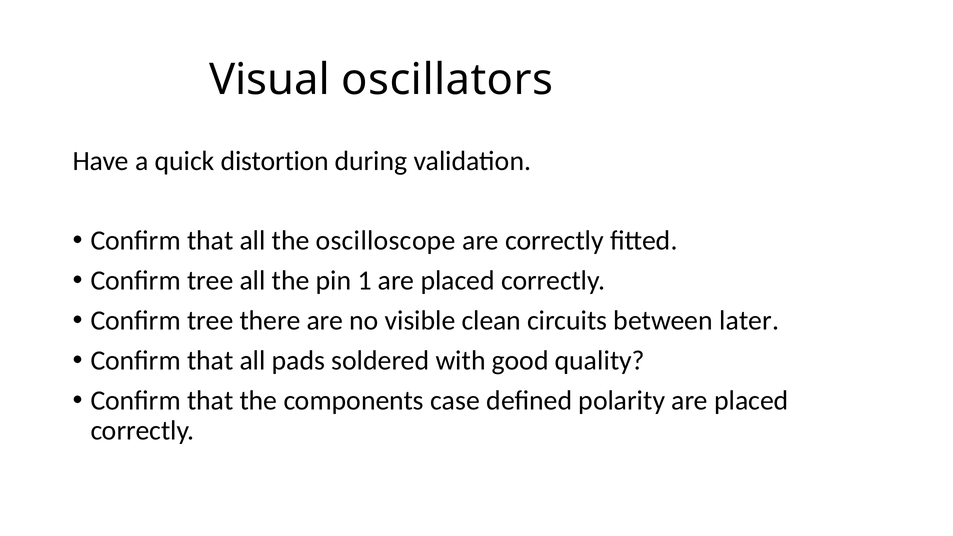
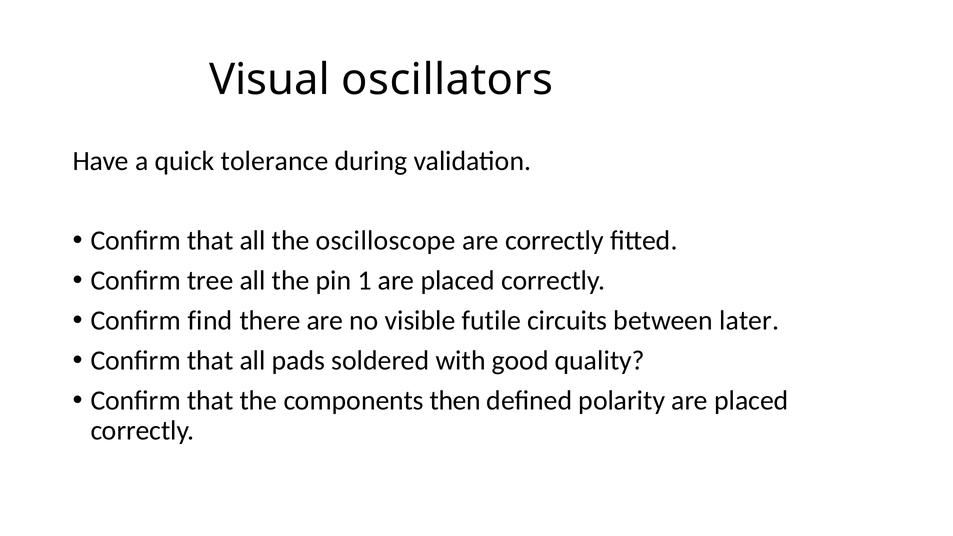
distortion: distortion -> tolerance (275, 161)
tree: tree -> find (210, 321)
clean: clean -> futile (491, 321)
case: case -> then (455, 400)
